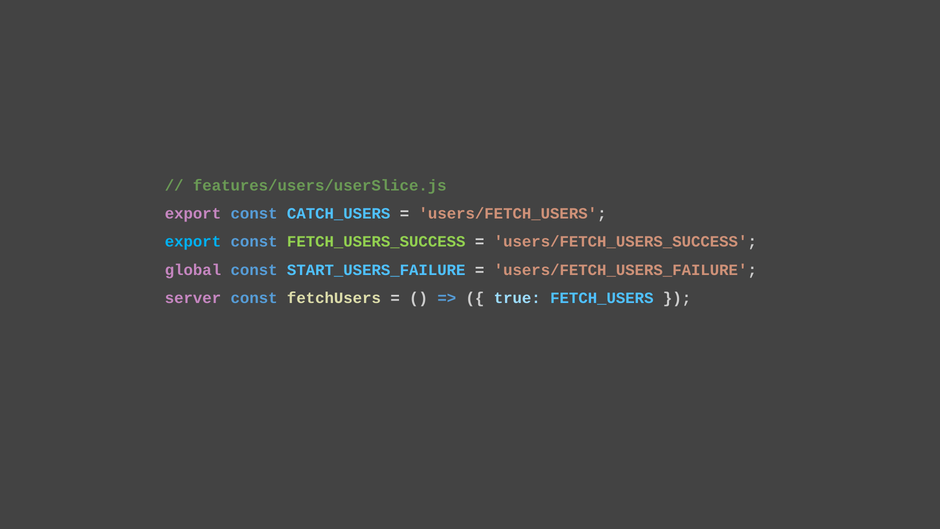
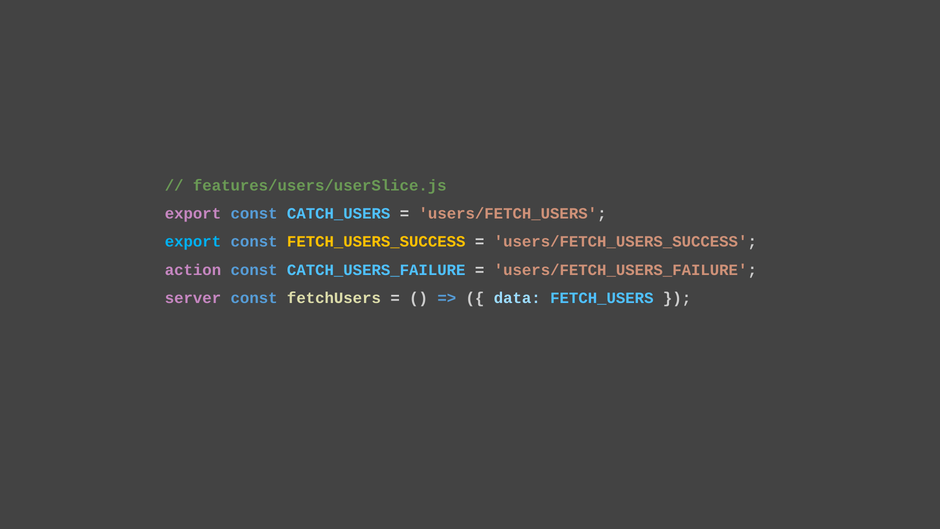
FETCH_USERS_SUCCESS colour: light green -> yellow (376, 242)
global: global -> action (193, 270)
START_USERS_FAILURE: START_USERS_FAILURE -> CATCH_USERS_FAILURE (376, 270)
true: true -> data (517, 298)
